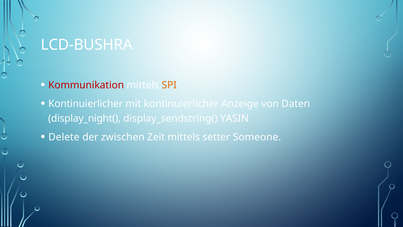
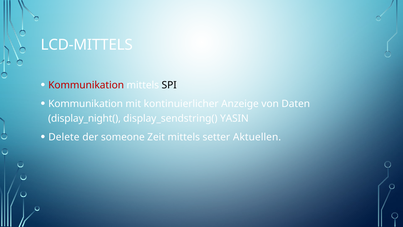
LCD-BUSHRA: LCD-BUSHRA -> LCD-MITTELS (87, 45)
SPI colour: orange -> black (169, 85)
Kontinuierlicher: Kontinuierlicher -> Kommunikation (86, 104)
zwischen: zwischen -> someone (123, 137)
Someone: Someone -> Aktuellen (257, 137)
